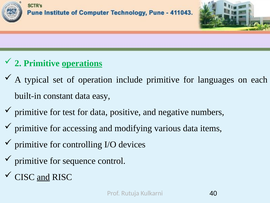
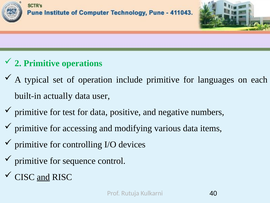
operations underline: present -> none (82, 63)
constant: constant -> actually (58, 96)
easy: easy -> user (101, 96)
